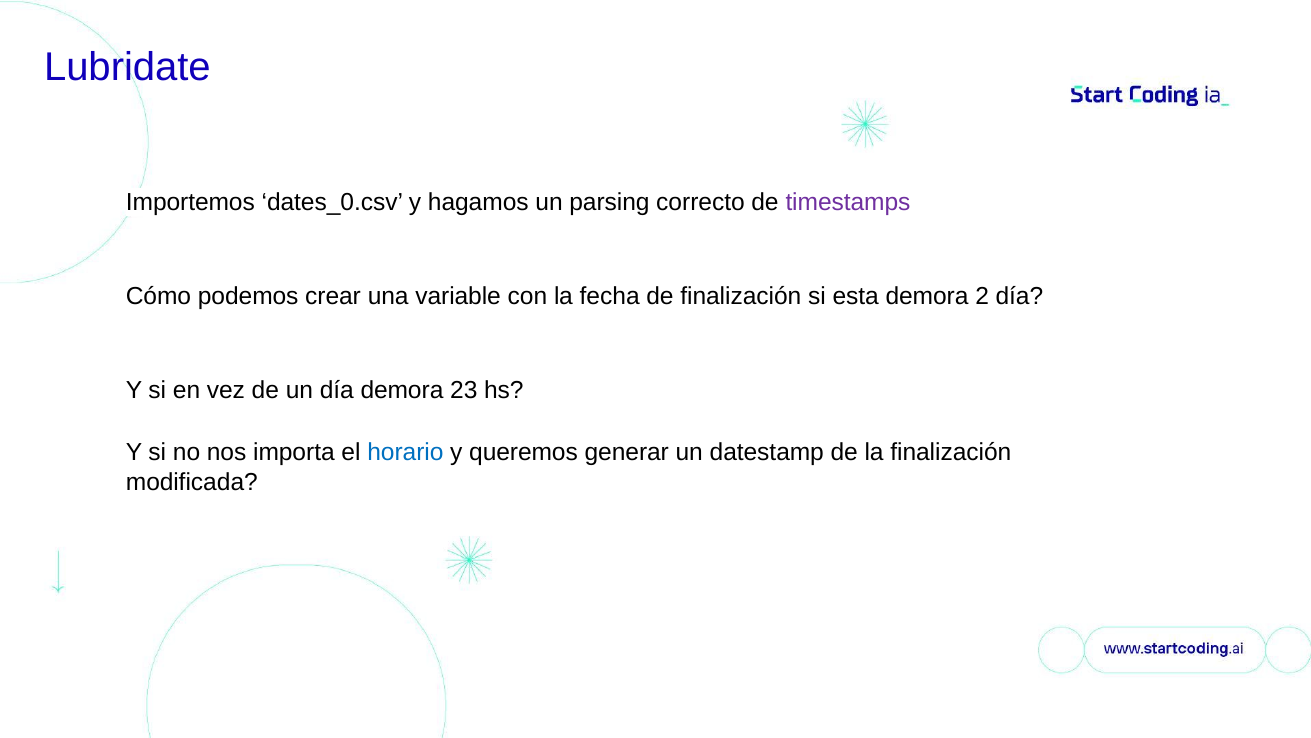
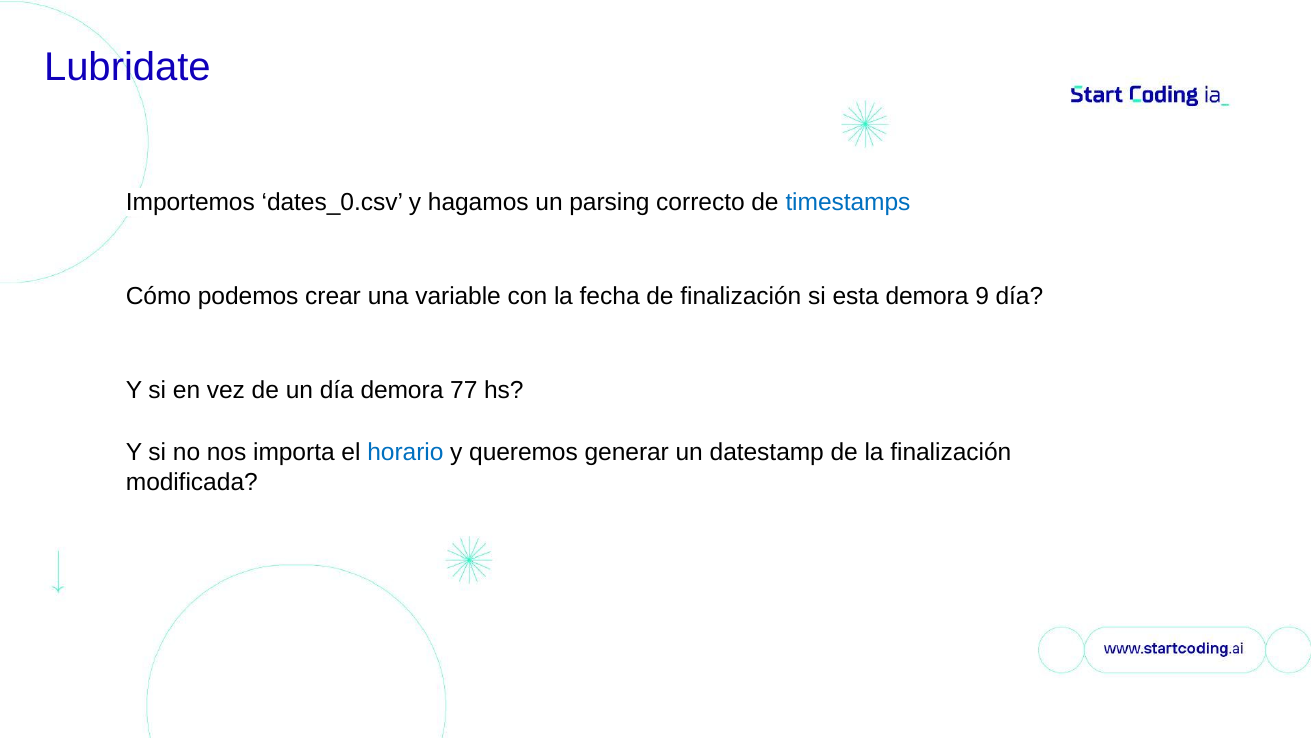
timestamps colour: purple -> blue (848, 202)
2: 2 -> 9 (982, 296)
23: 23 -> 77 (464, 390)
